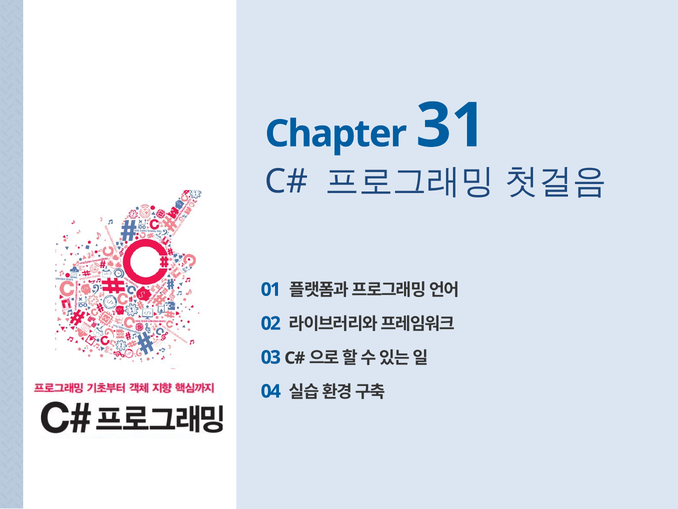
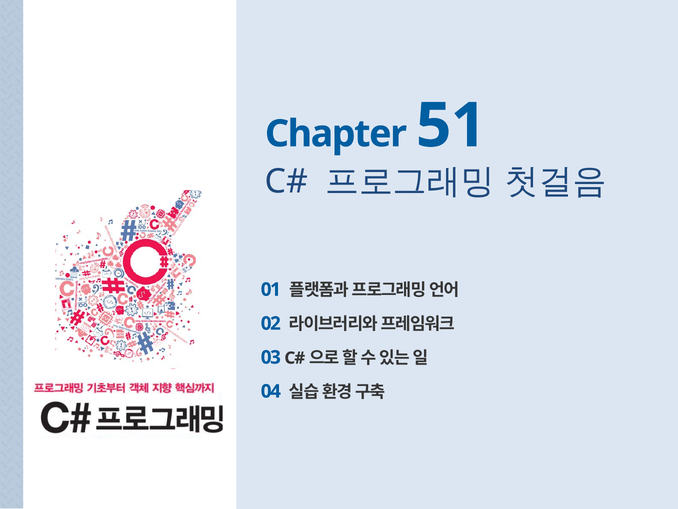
31: 31 -> 51 (451, 126)
